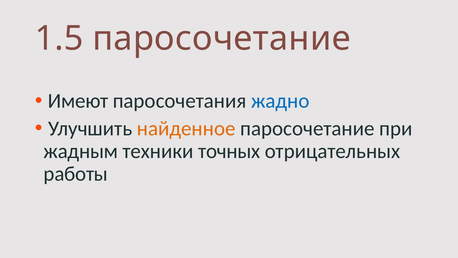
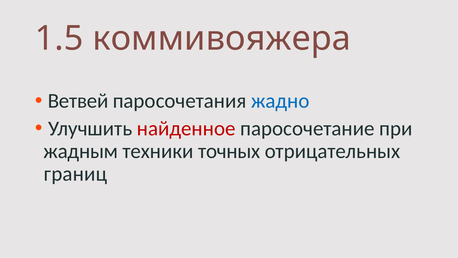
1.5 паросочетание: паросочетание -> коммивояжера (222, 38)
Имеют: Имеют -> Ветвей (78, 101)
найденное colour: orange -> red (186, 128)
работы: работы -> границ (76, 174)
